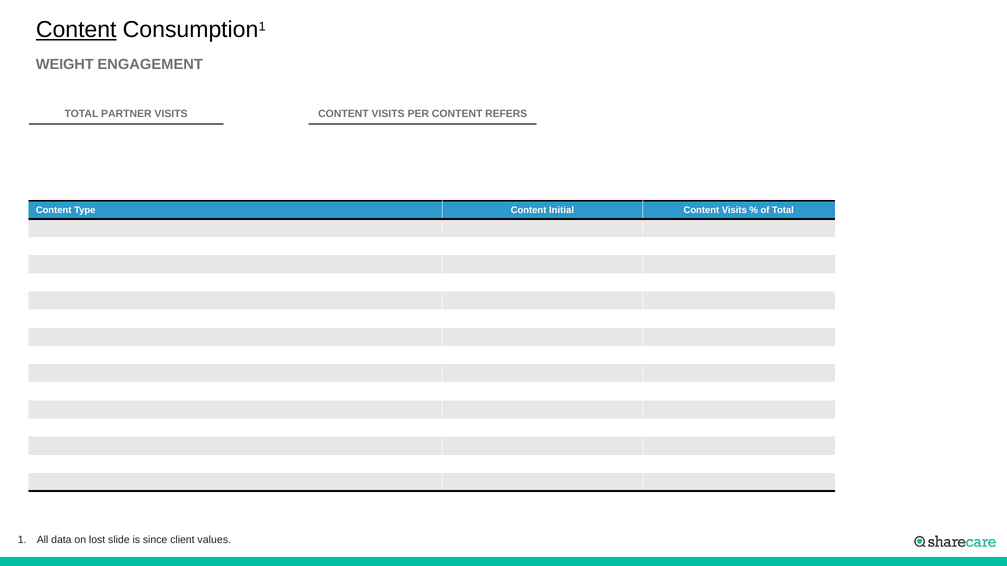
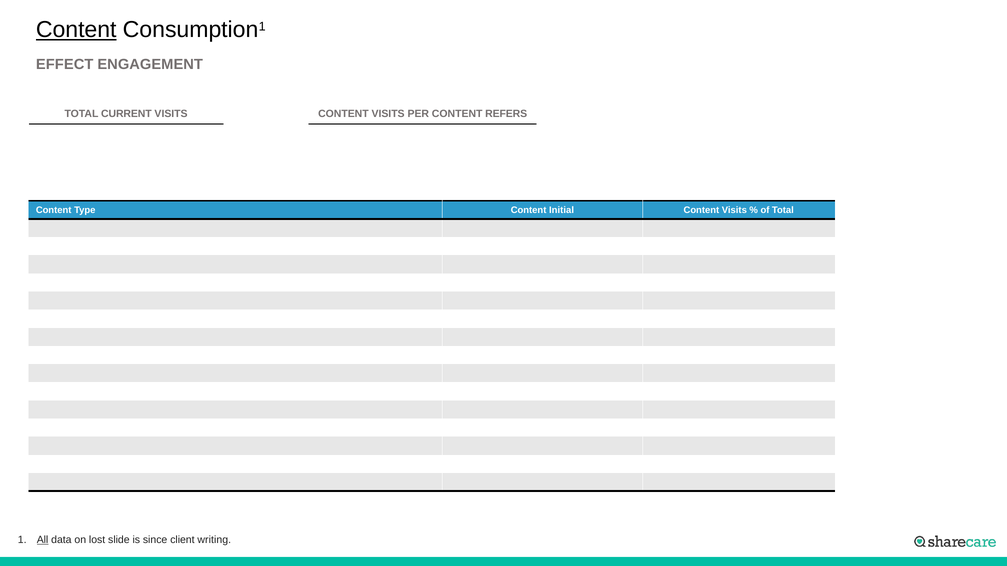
WEIGHT: WEIGHT -> EFFECT (65, 64)
PARTNER: PARTNER -> CURRENT (126, 114)
All underline: none -> present (43, 540)
values: values -> writing (214, 540)
